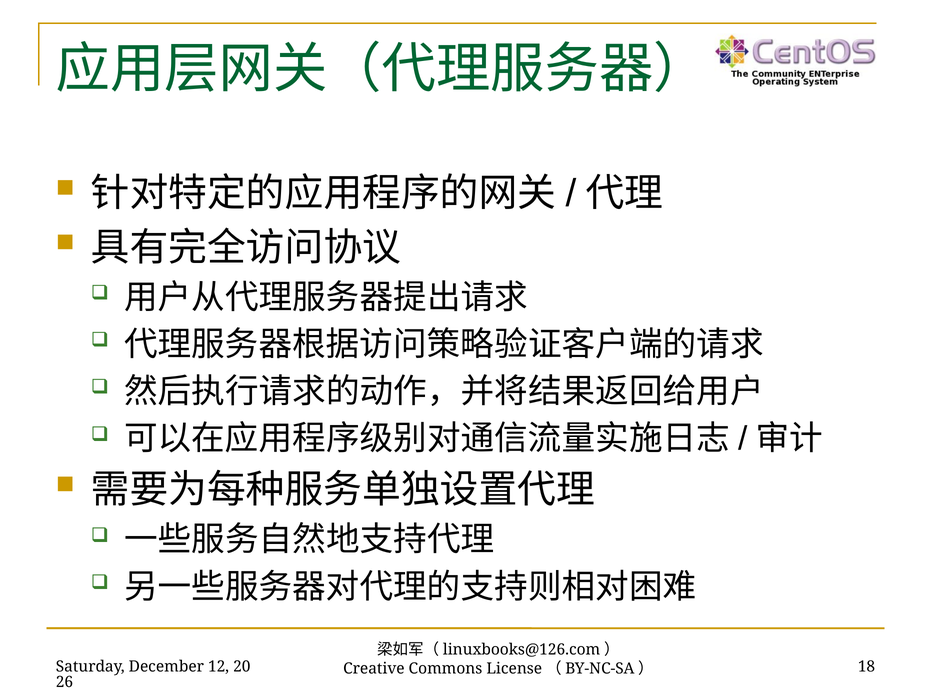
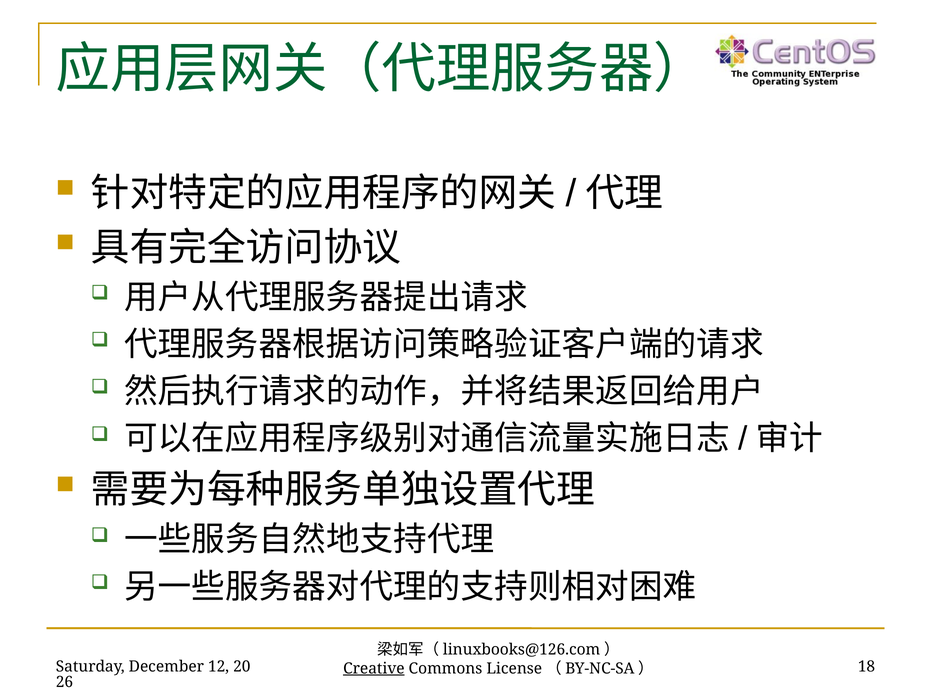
Creative underline: none -> present (374, 669)
